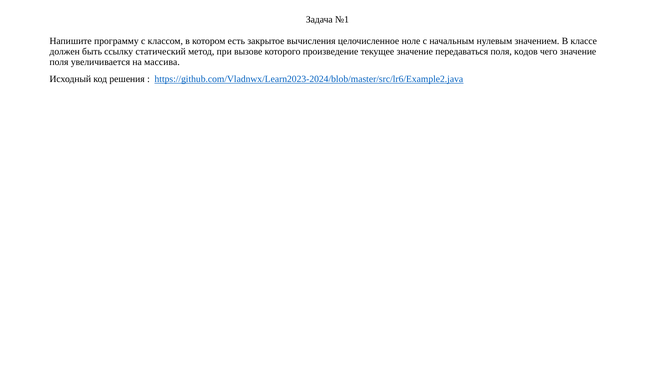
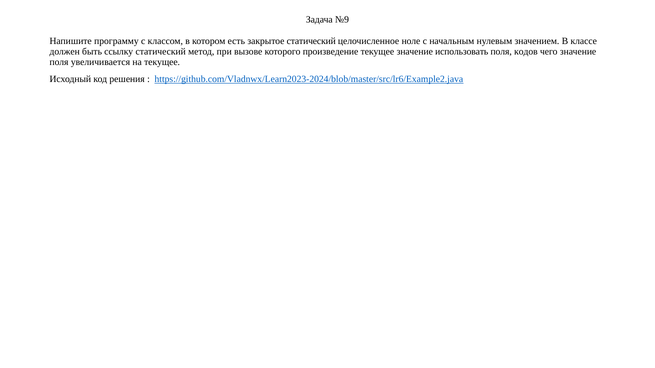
№1: №1 -> №9 (342, 20)
закрытое вычисления: вычисления -> статический (311, 41)
передаваться: передаваться -> использовать (462, 52)
на массива: массива -> текущее (162, 62)
